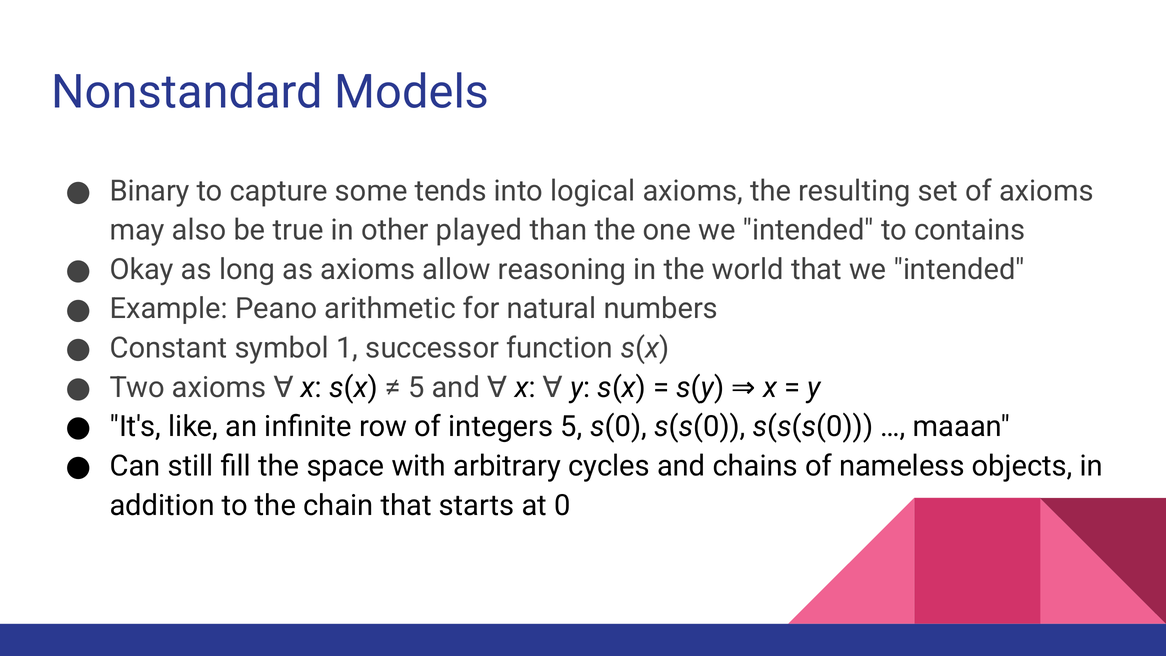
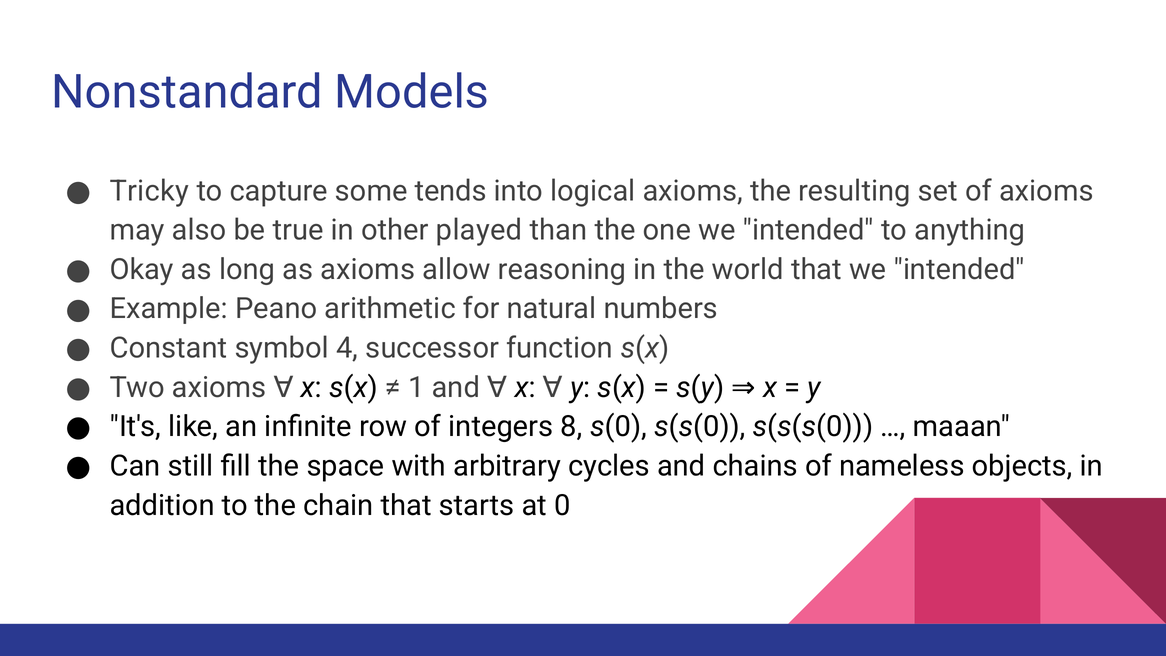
Binary: Binary -> Tricky (149, 191)
contains: contains -> anything (970, 230)
1: 1 -> 4 (347, 348)
5: 5 -> 1 (416, 387)
integers 5: 5 -> 8 (572, 427)
